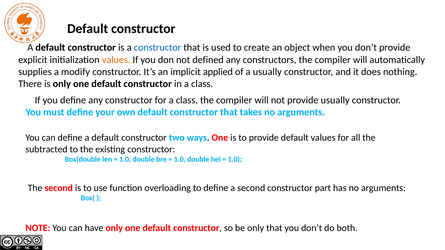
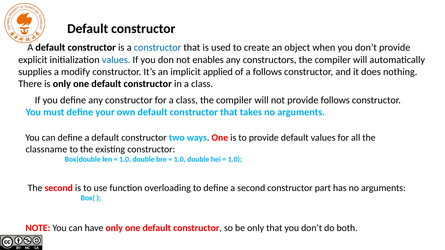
values colour: orange -> blue (116, 60)
defined: defined -> enables (208, 60)
a usually: usually -> follows (267, 72)
provide usually: usually -> follows (335, 100)
subtracted: subtracted -> classname (46, 149)
